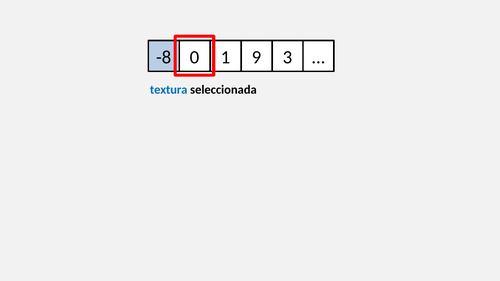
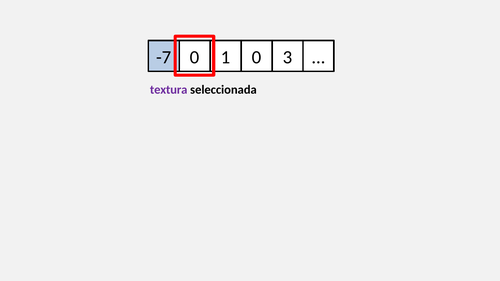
-8: -8 -> -7 (164, 57)
1 9: 9 -> 0 (257, 57)
textura colour: blue -> purple (169, 90)
